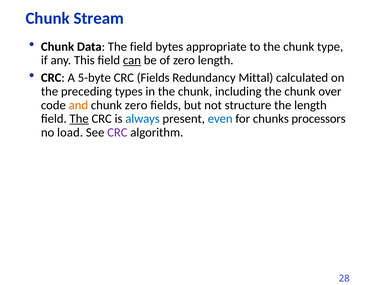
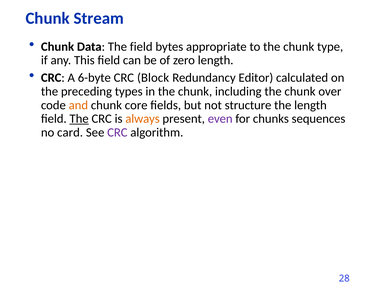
can underline: present -> none (132, 60)
5-byte: 5-byte -> 6-byte (94, 78)
CRC Fields: Fields -> Block (153, 78)
Mittal: Mittal -> Editor (256, 78)
chunk zero: zero -> core (136, 105)
always colour: blue -> orange (143, 119)
even colour: blue -> purple (220, 119)
processors: processors -> sequences (319, 119)
load: load -> card (70, 132)
